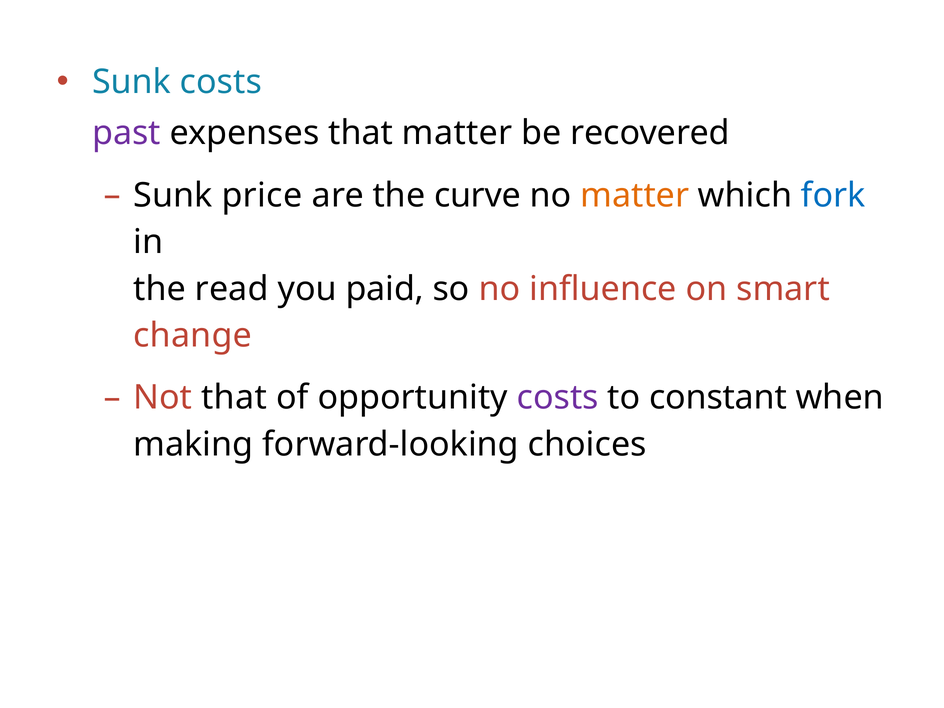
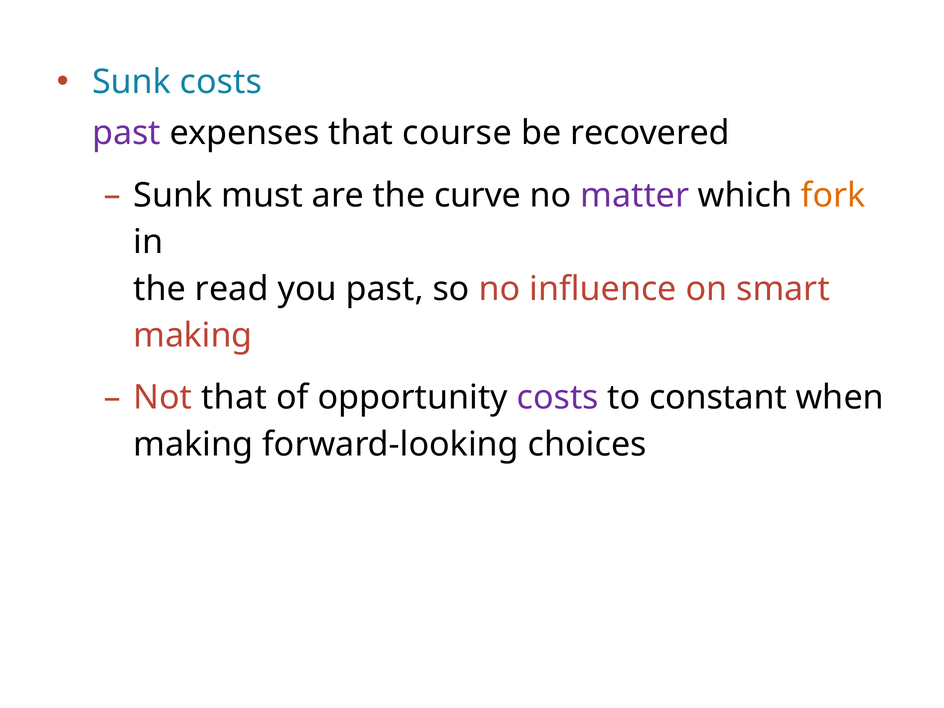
that matter: matter -> course (457, 133)
price: price -> must (262, 196)
matter colour: orange -> purple (635, 196)
fork colour: blue -> orange (833, 196)
you paid: paid -> past (385, 289)
change: change -> making (193, 335)
